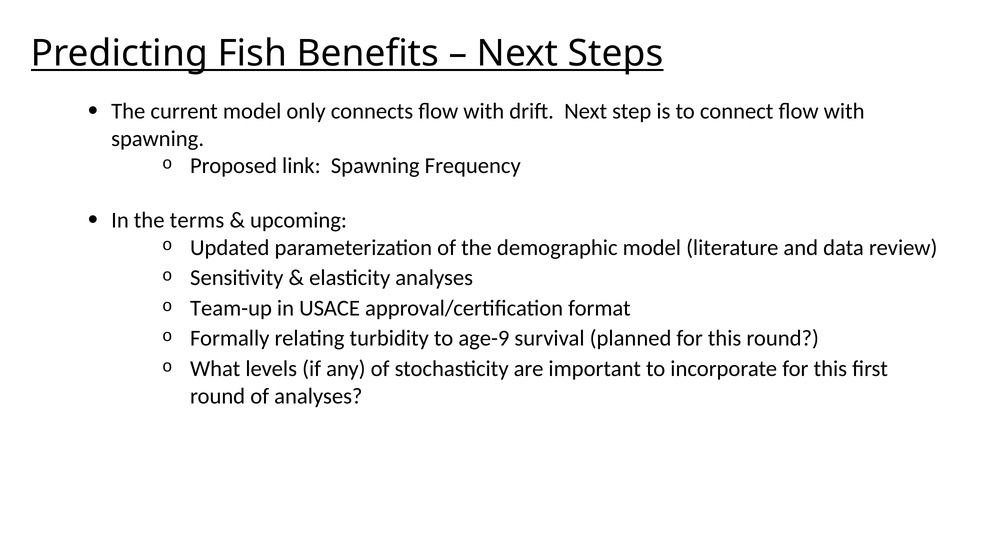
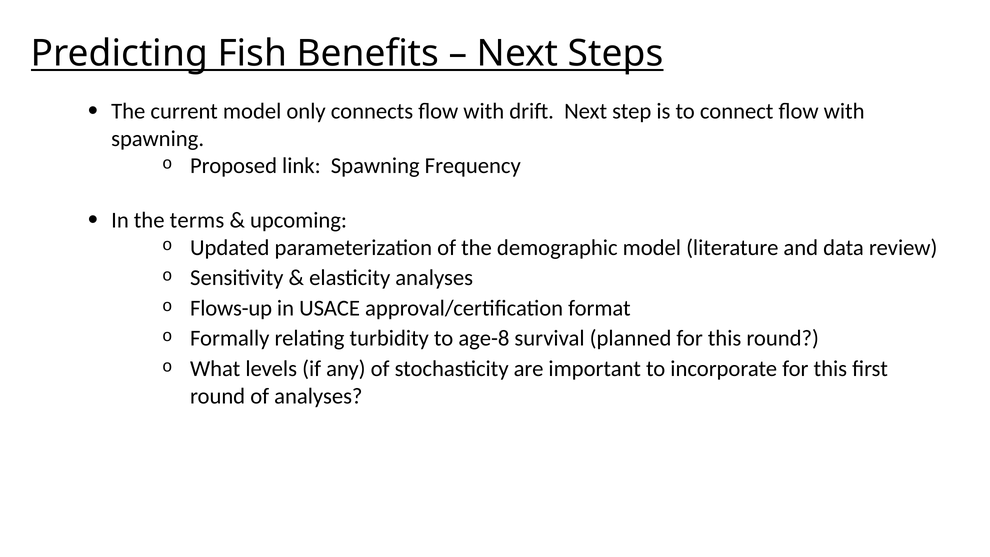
Team-up: Team-up -> Flows-up (231, 308)
age-9: age-9 -> age-8 (484, 338)
